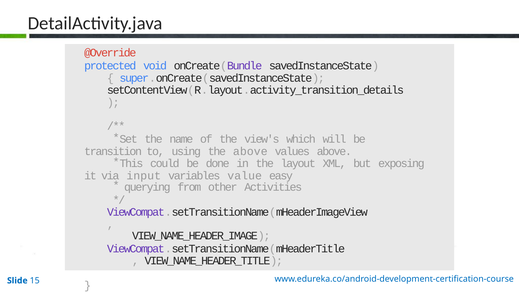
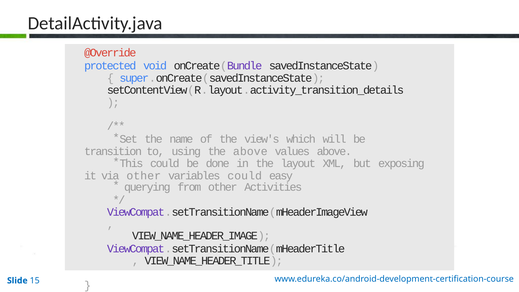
via input: input -> other (144, 176)
variables value: value -> could (245, 176)
